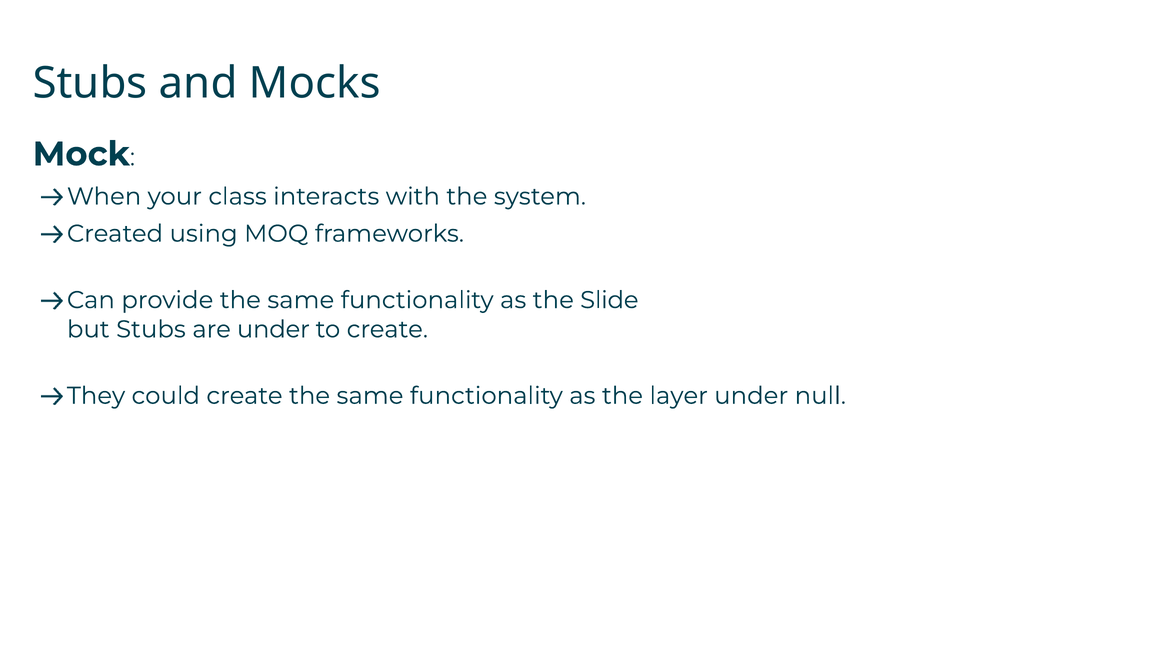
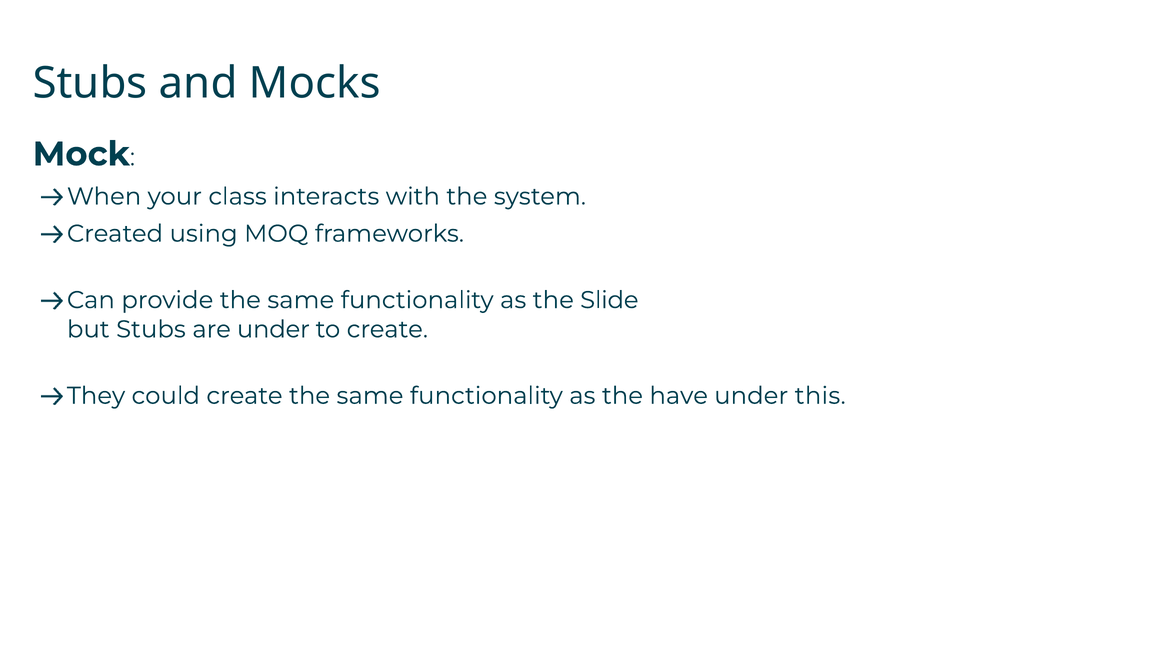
layer: layer -> have (679, 396)
null: null -> this (820, 396)
